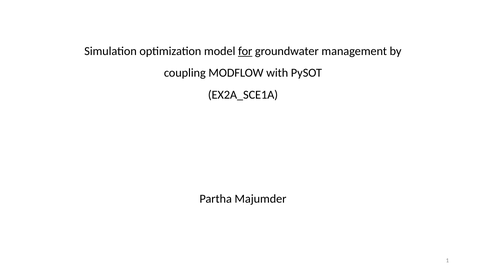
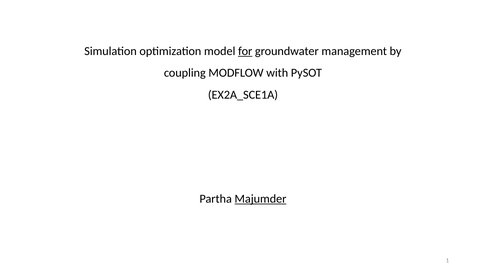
Majumder underline: none -> present (260, 199)
